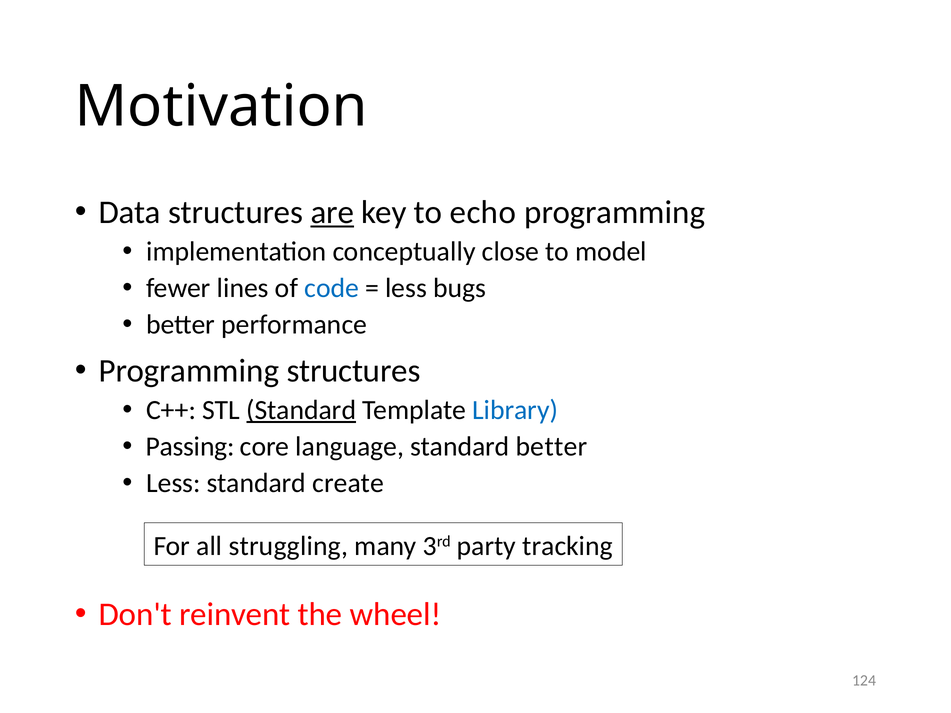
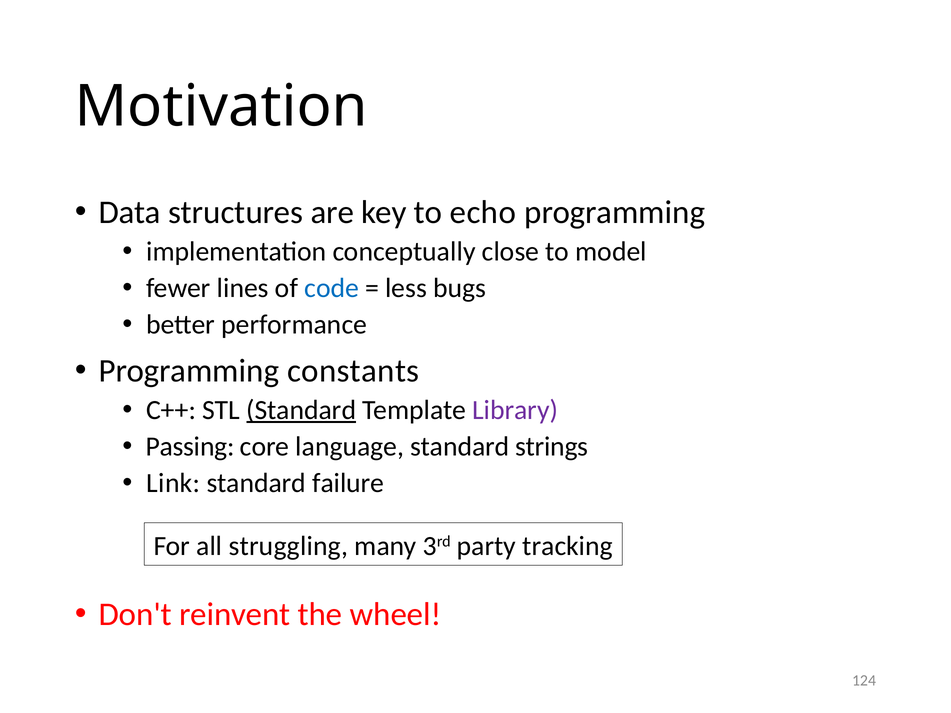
are underline: present -> none (332, 212)
Programming structures: structures -> constants (353, 371)
Library colour: blue -> purple (515, 410)
standard better: better -> strings (552, 447)
Less: Less -> Link (173, 483)
create: create -> failure (348, 483)
